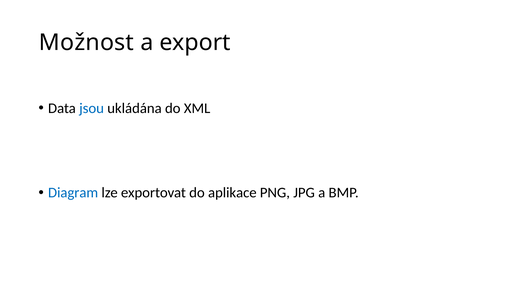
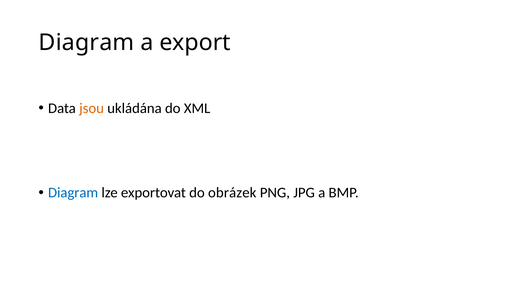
Možnost: Možnost -> Diagram (86, 43)
jsou colour: blue -> orange (92, 108)
aplikace: aplikace -> obrázek (232, 193)
